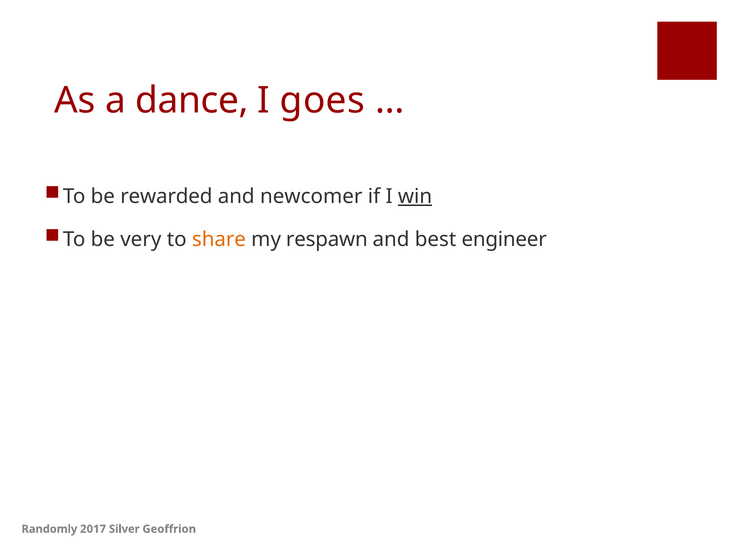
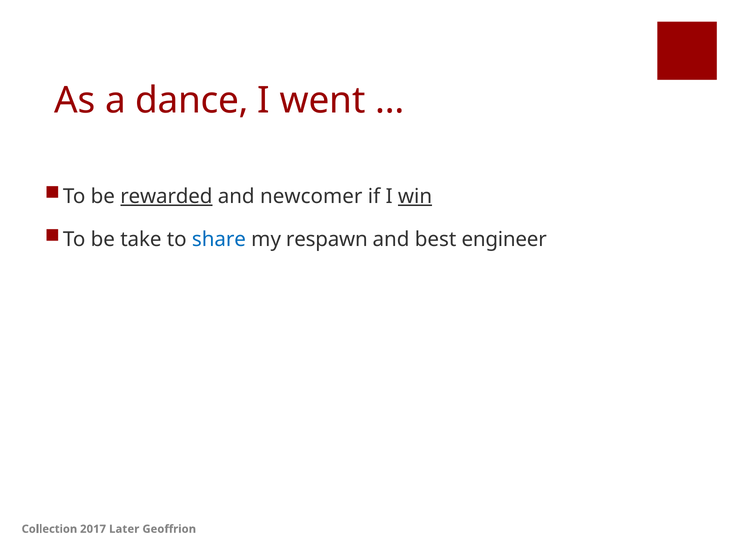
goes: goes -> went (323, 101)
rewarded underline: none -> present (166, 196)
very: very -> take (141, 239)
share colour: orange -> blue (219, 239)
Randomly: Randomly -> Collection (49, 529)
Silver: Silver -> Later (124, 529)
